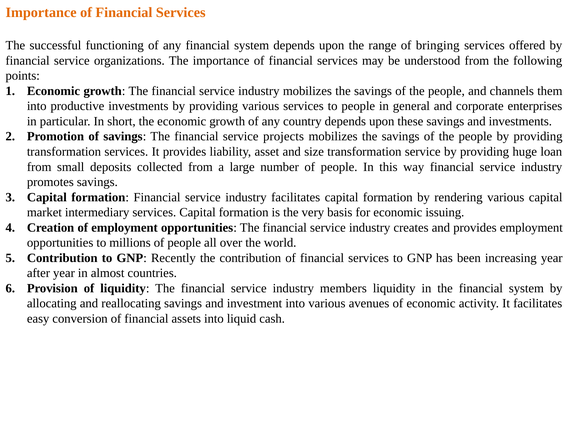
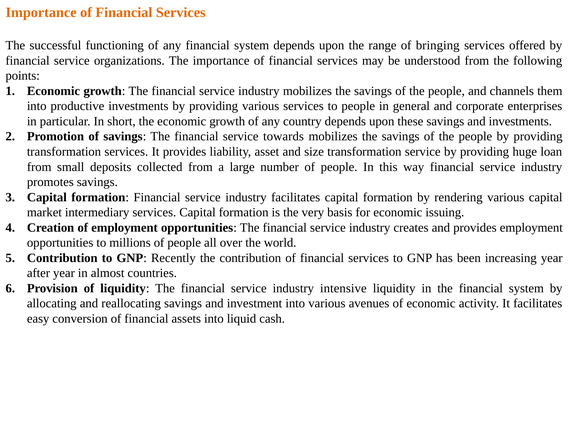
projects: projects -> towards (284, 136)
members: members -> intensive (343, 288)
